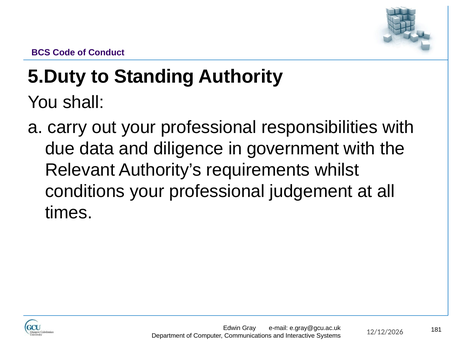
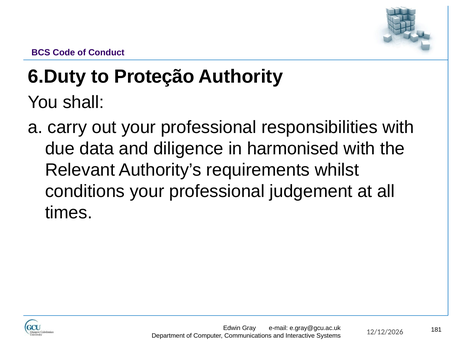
5.Duty: 5.Duty -> 6.Duty (57, 77)
Standing: Standing -> Proteção (154, 77)
government: government -> harmonised (293, 149)
